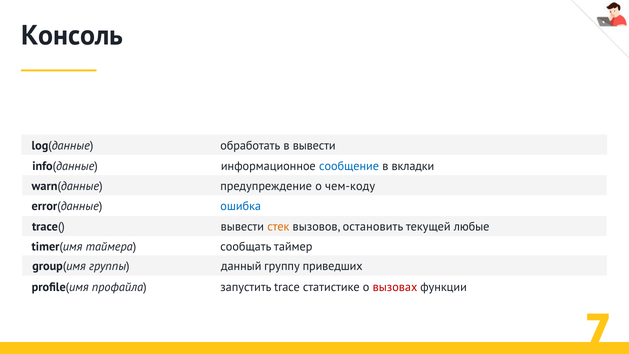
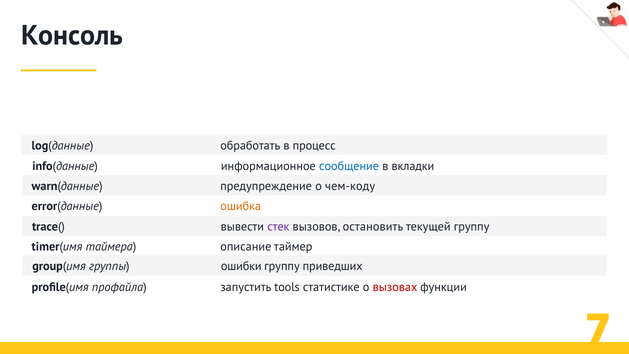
в вывести: вывести -> процесс (314, 145)
ошибка colour: blue -> orange (241, 206)
стек colour: orange -> purple (278, 226)
текущей любые: любые -> группу (472, 226)
сообщать: сообщать -> описание (246, 246)
данный: данный -> ошибки (241, 266)
trace: trace -> tools (287, 287)
